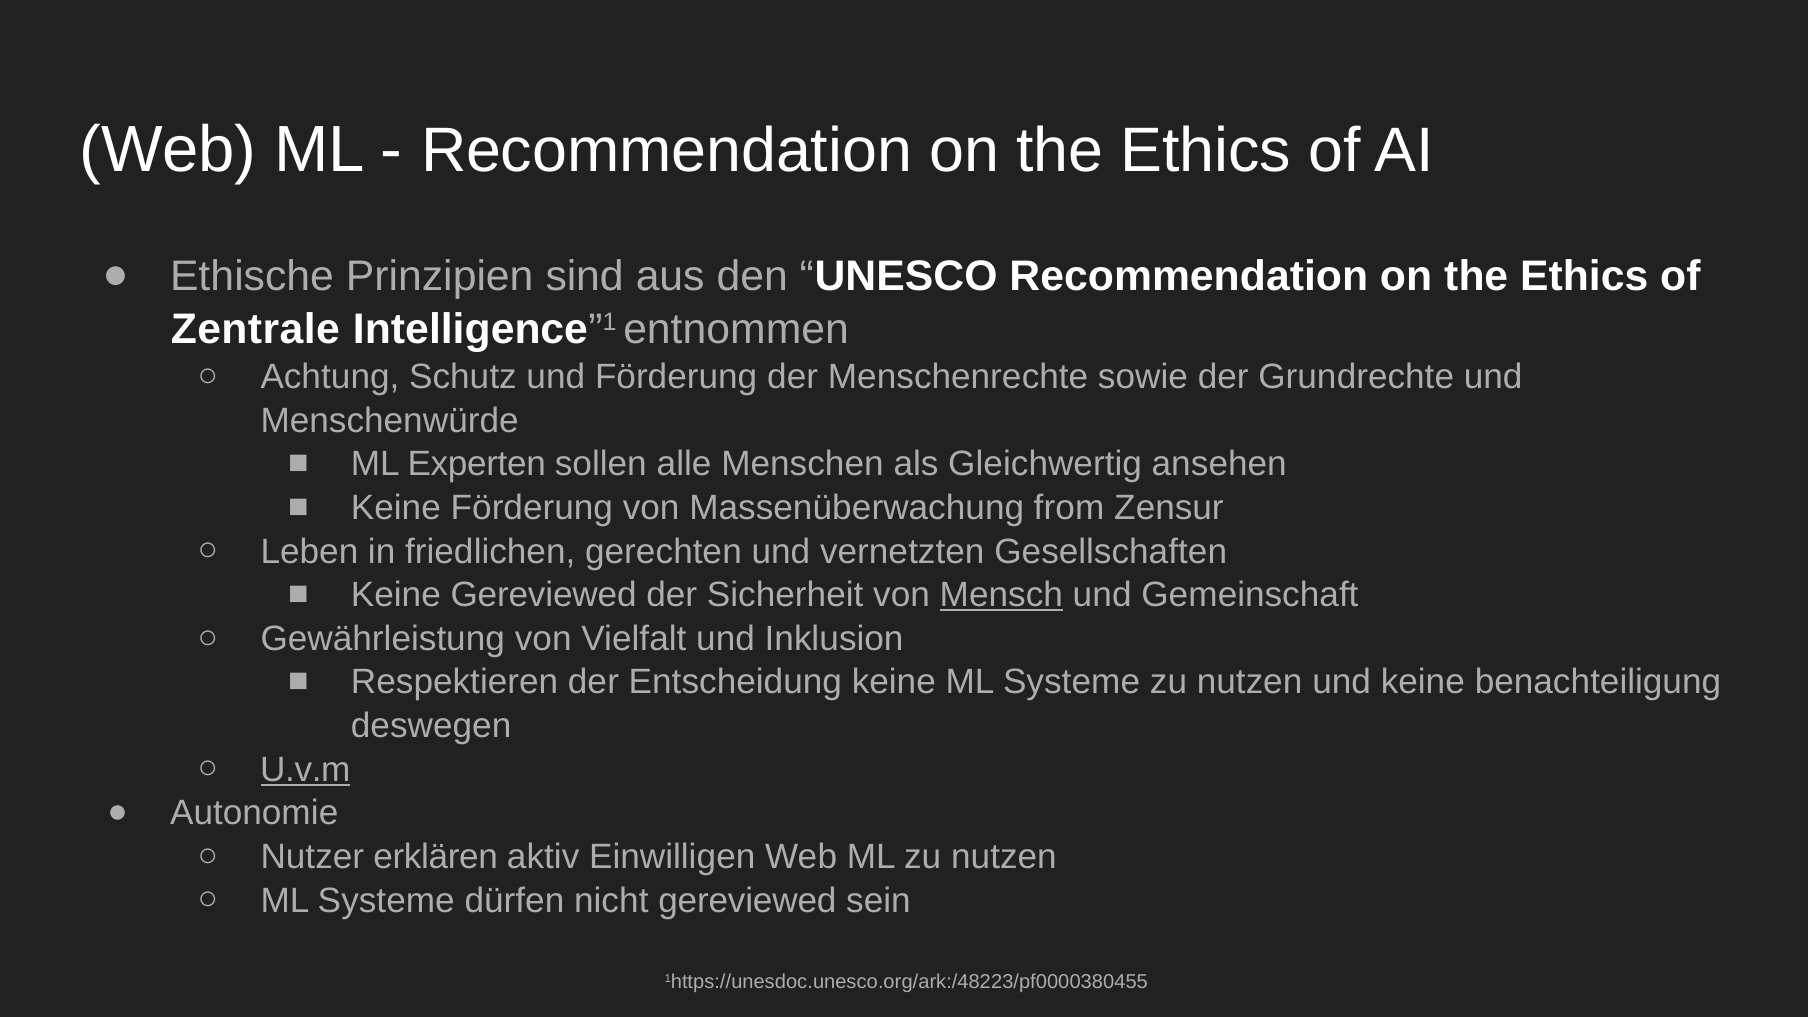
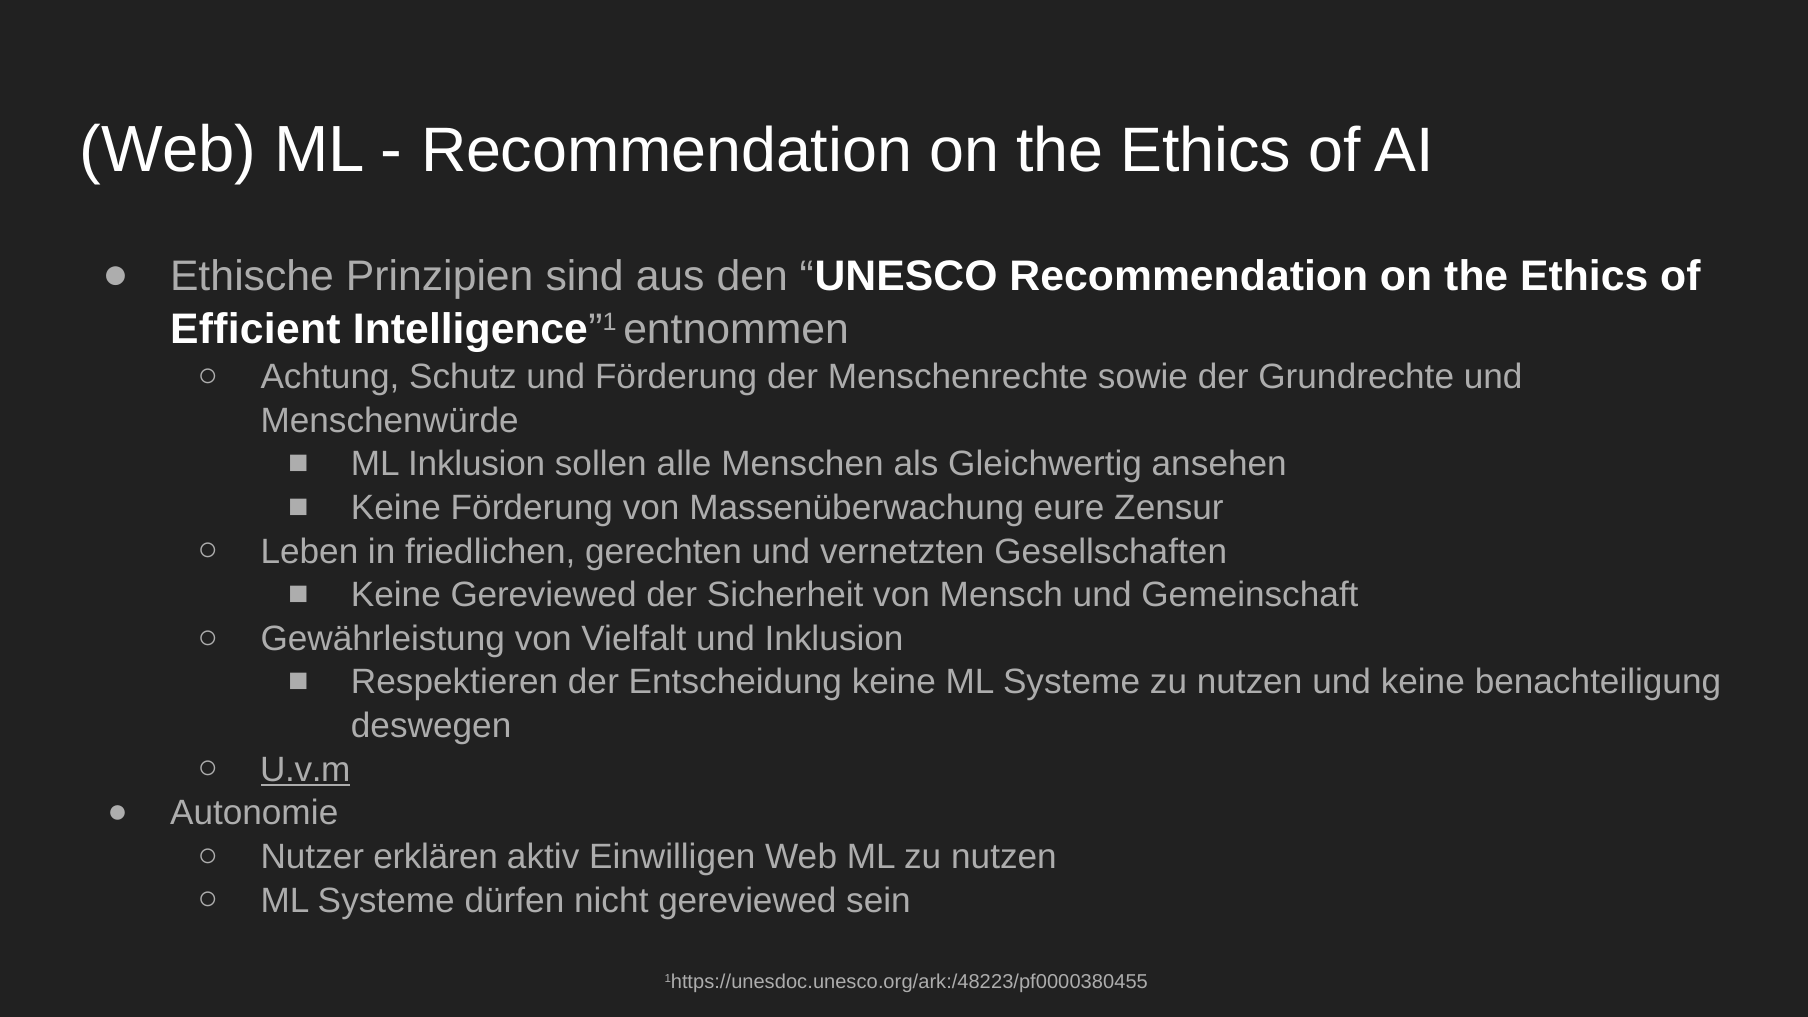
Zentrale: Zentrale -> Efficient (255, 329)
ML Experten: Experten -> Inklusion (477, 464)
from: from -> eure (1069, 508)
Mensch underline: present -> none (1001, 595)
